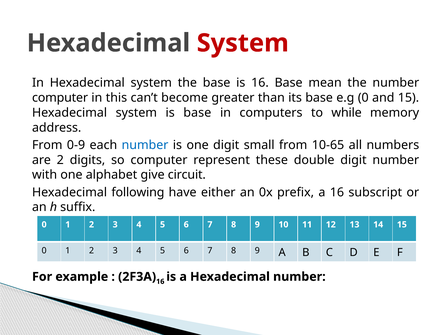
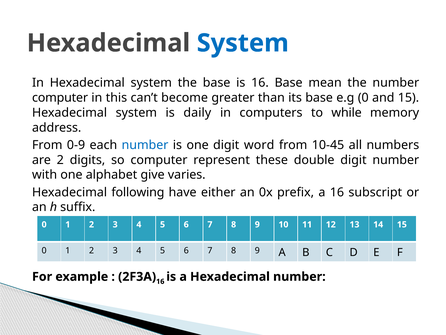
System colour: red -> blue (243, 43)
is base: base -> daily (197, 113)
small: small -> word (259, 145)
10-65: 10-65 -> 10-45 (328, 145)
circuit: circuit -> varies (187, 175)
